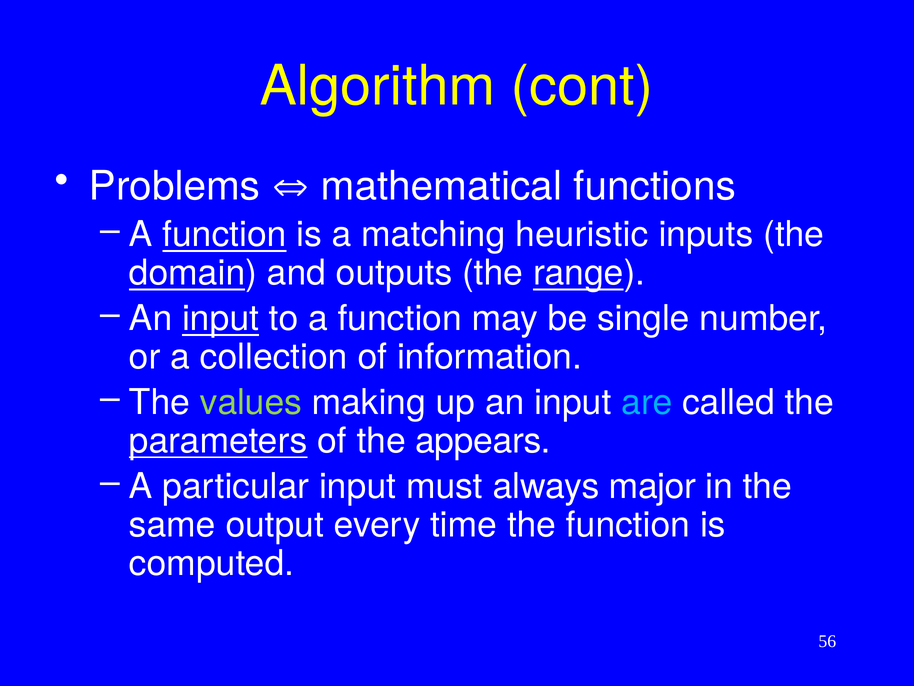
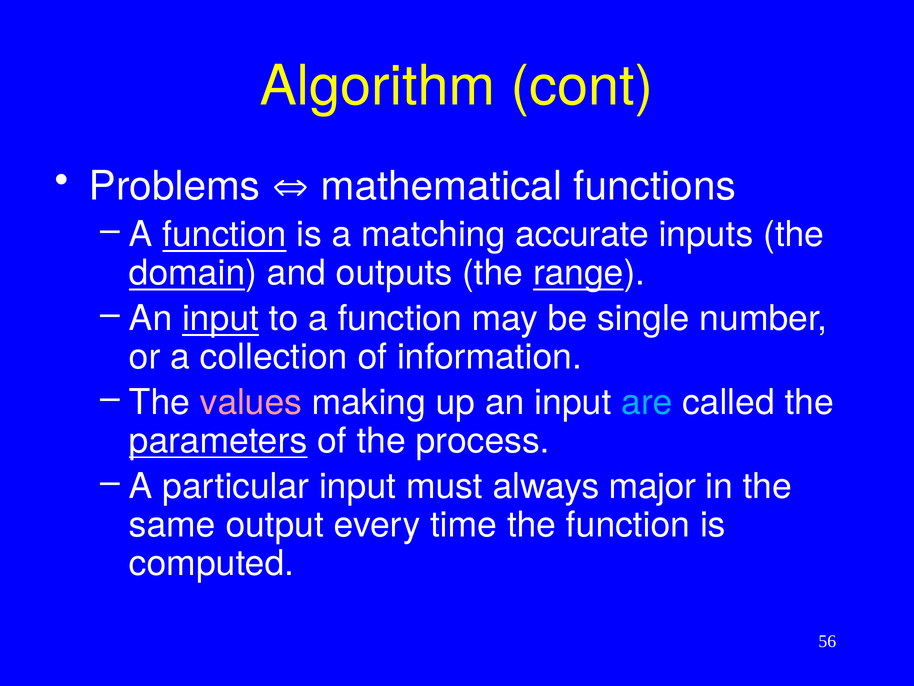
heuristic: heuristic -> accurate (582, 234)
values colour: light green -> pink (251, 402)
appears: appears -> process (483, 441)
